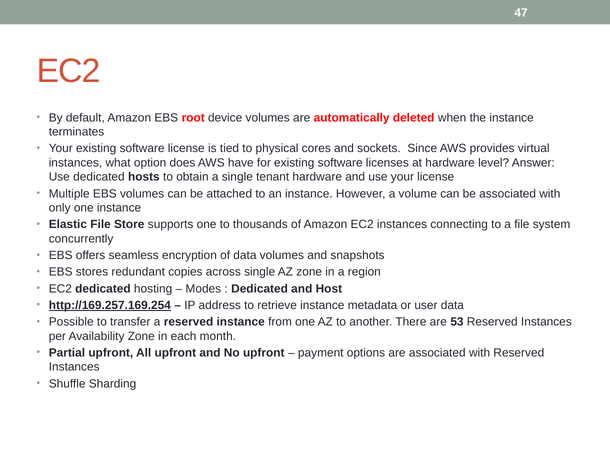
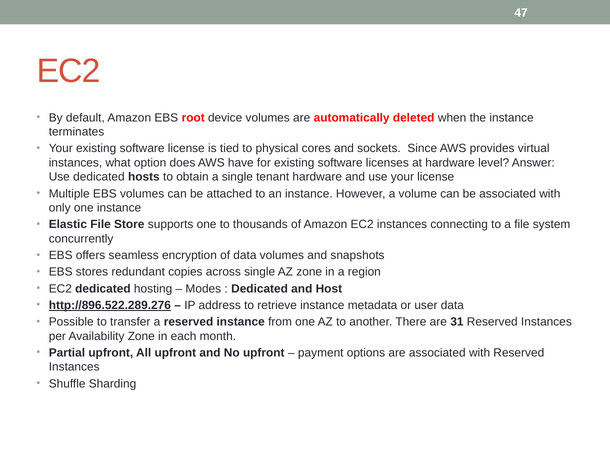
http://169.257.169.254: http://169.257.169.254 -> http://896.522.289.276 (110, 306)
53: 53 -> 31 (457, 322)
